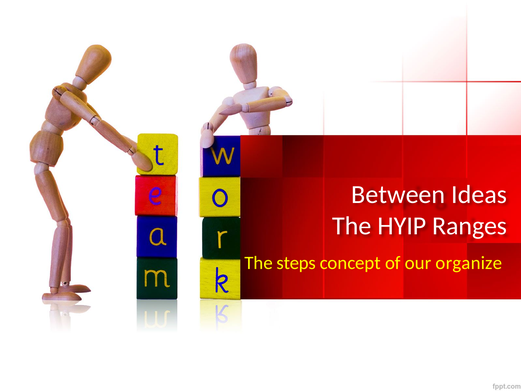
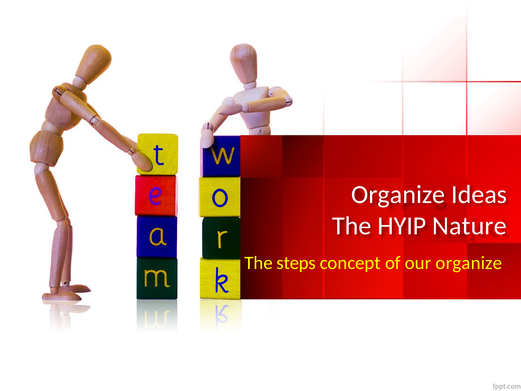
Between: Between -> Organize (398, 195)
Ranges: Ranges -> Nature (470, 226)
